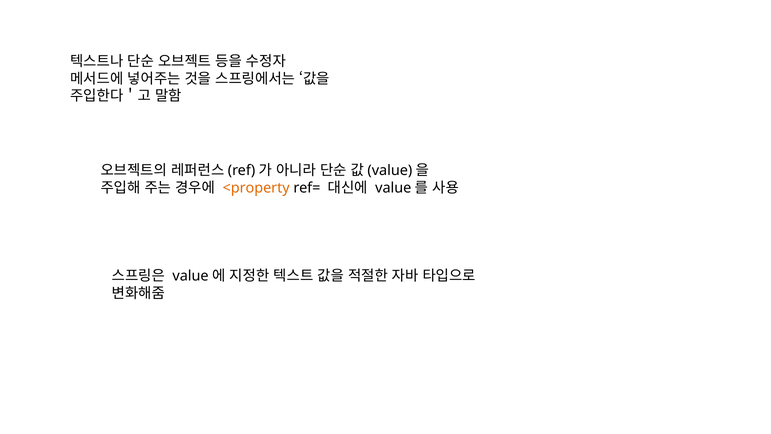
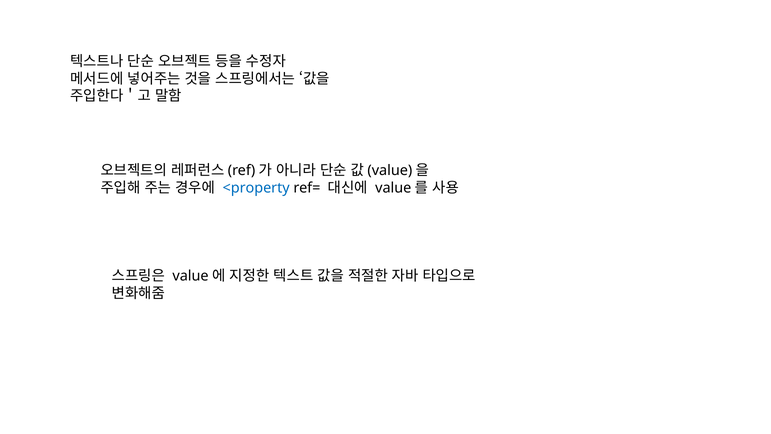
<property colour: orange -> blue (256, 188)
